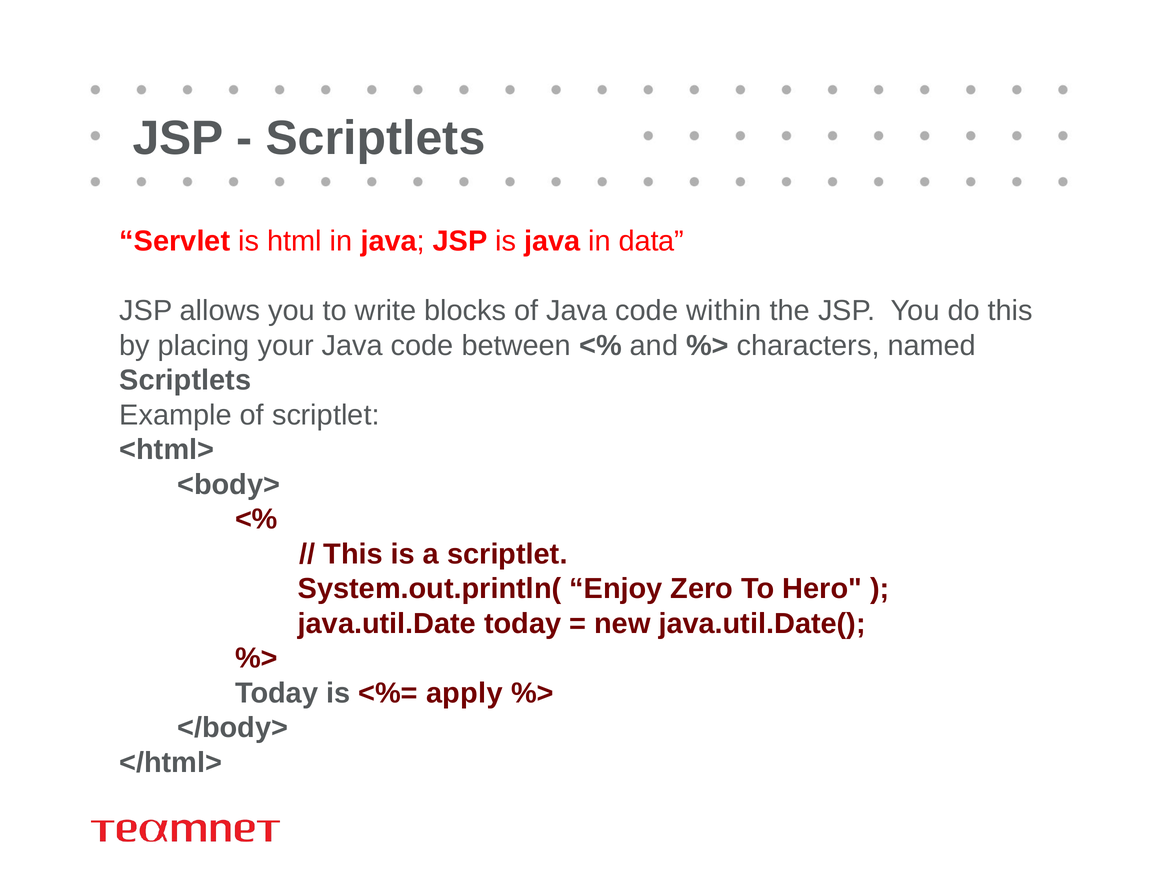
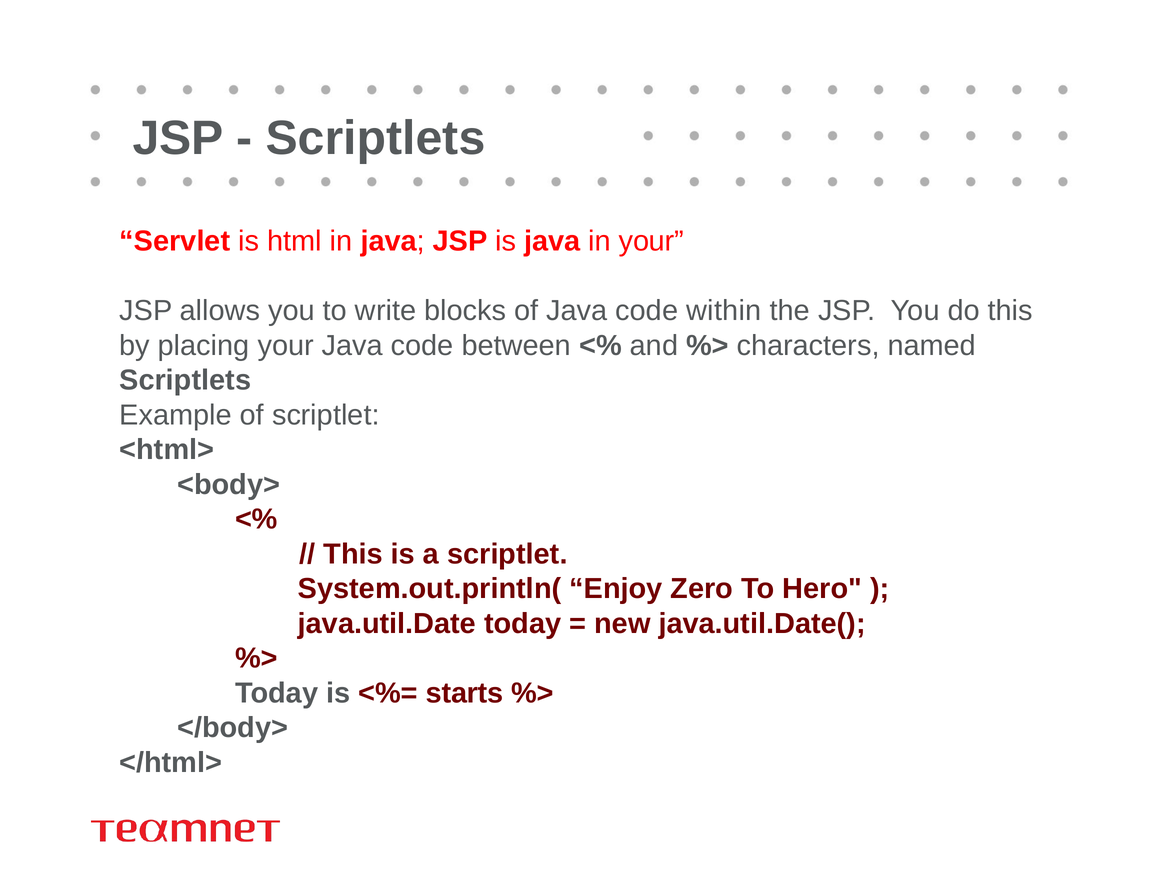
in data: data -> your (651, 241)
apply: apply -> starts (465, 693)
